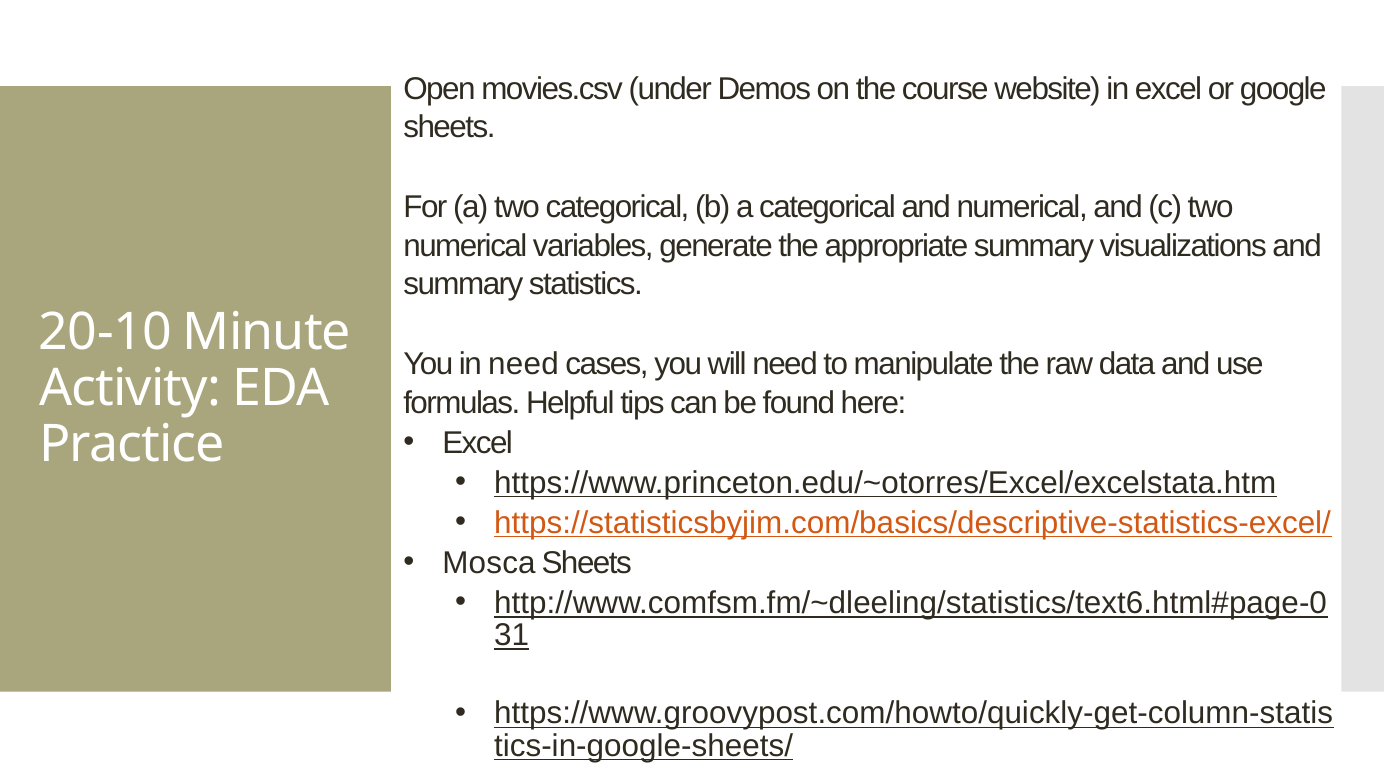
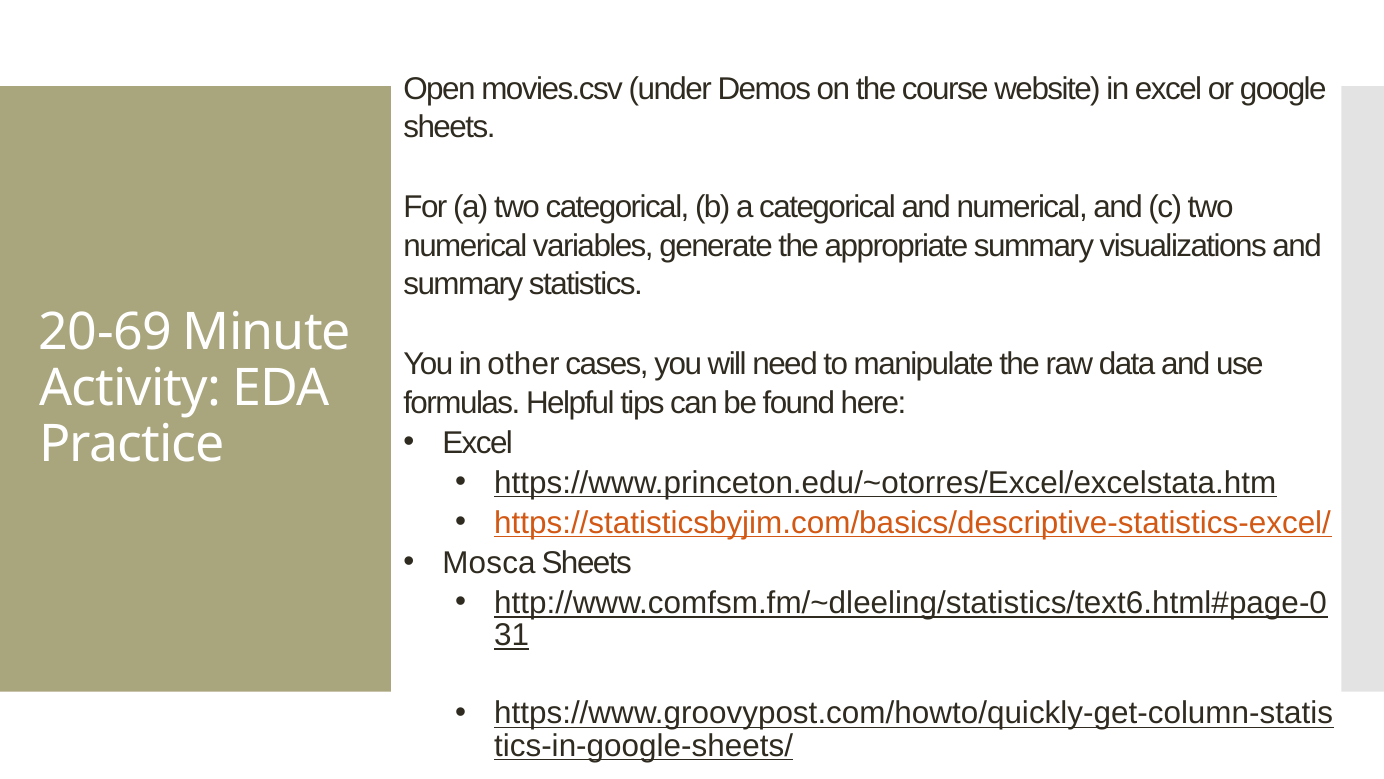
20-10: 20-10 -> 20-69 (105, 332)
in need: need -> other (524, 364)
